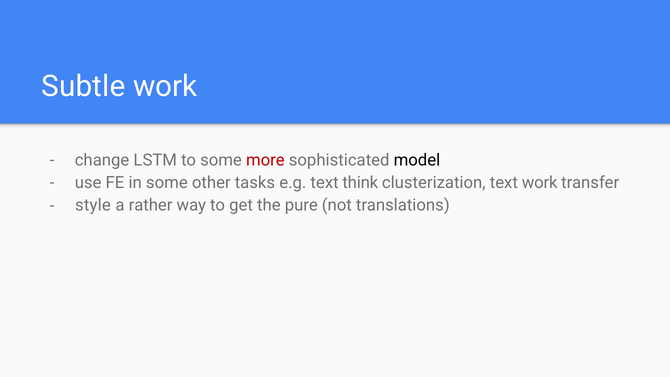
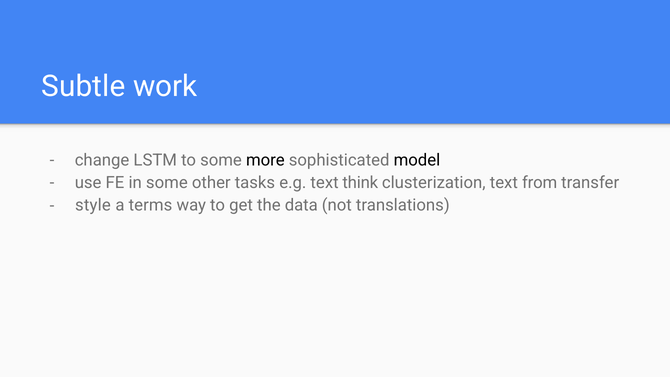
more colour: red -> black (265, 160)
text work: work -> from (540, 183)
rather: rather -> terms (150, 205)
pure: pure -> data (301, 205)
